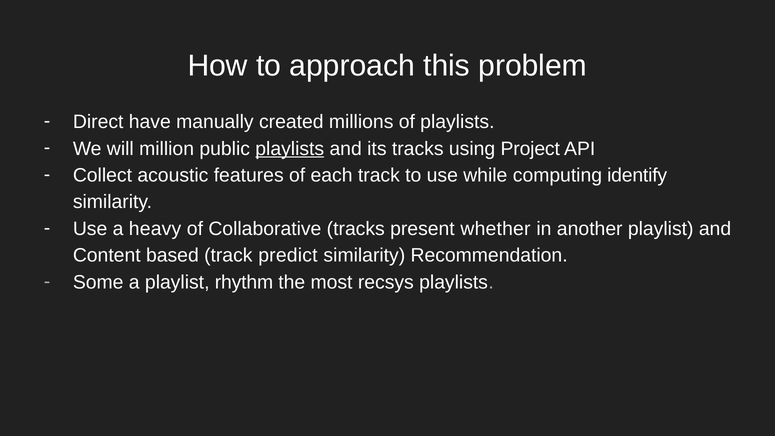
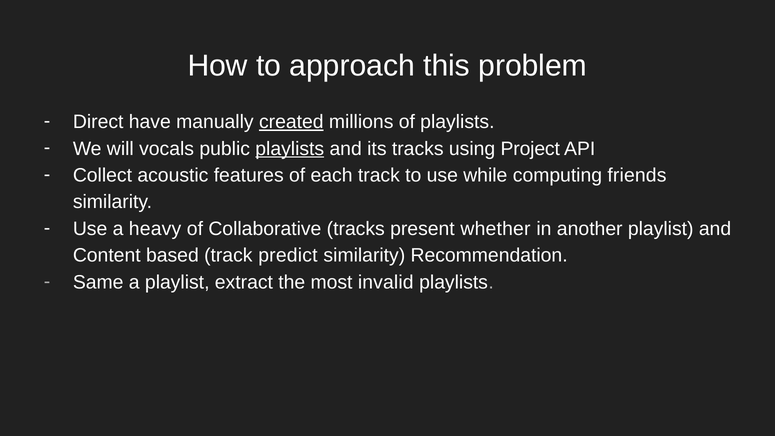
created underline: none -> present (291, 122)
million: million -> vocals (167, 149)
identify: identify -> friends (637, 175)
Some: Some -> Same (98, 282)
rhythm: rhythm -> extract (244, 282)
recsys: recsys -> invalid (386, 282)
